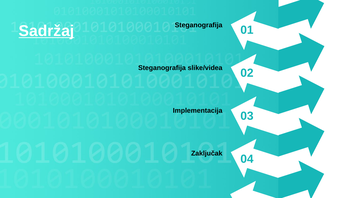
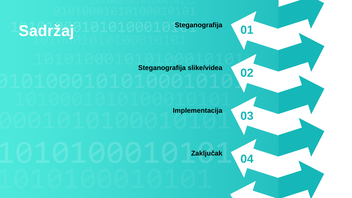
Sadržaj underline: present -> none (46, 31)
